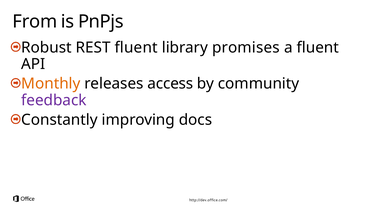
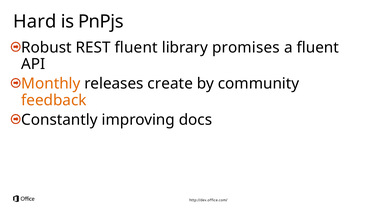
From: From -> Hard (35, 21)
access: access -> create (170, 84)
feedback colour: purple -> orange (54, 100)
